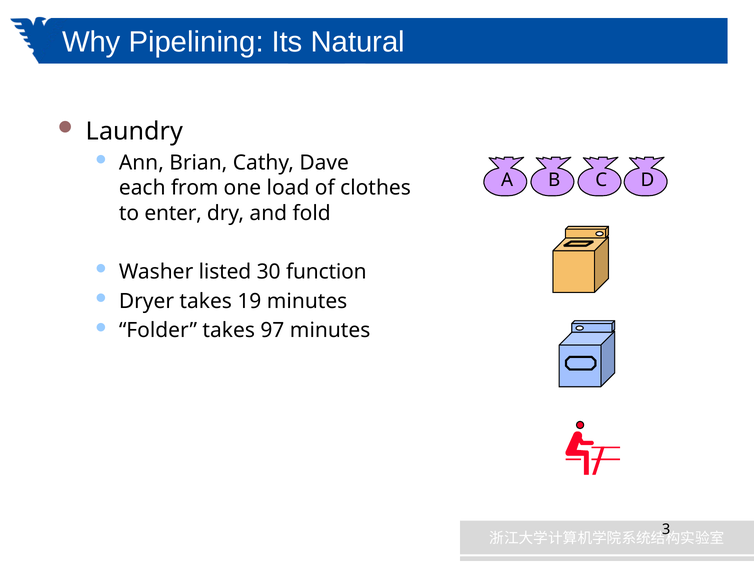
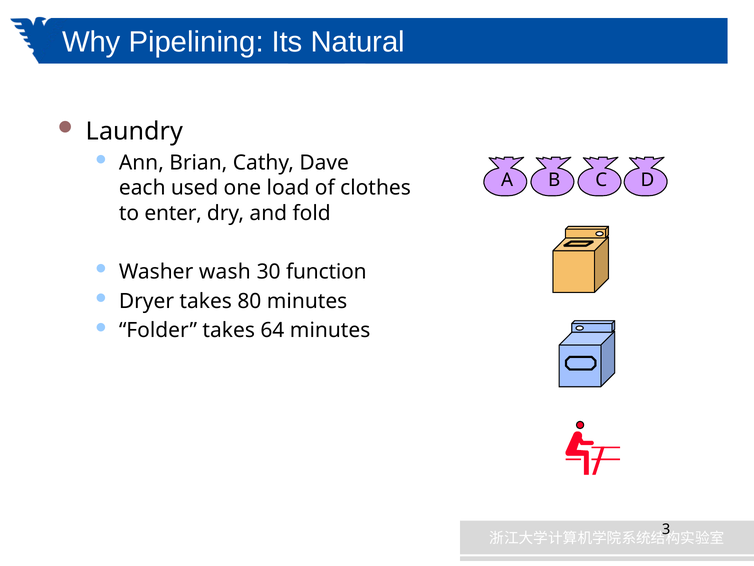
from: from -> used (195, 188)
listed: listed -> wash (225, 272)
19: 19 -> 80 (249, 301)
97: 97 -> 64 (272, 330)
